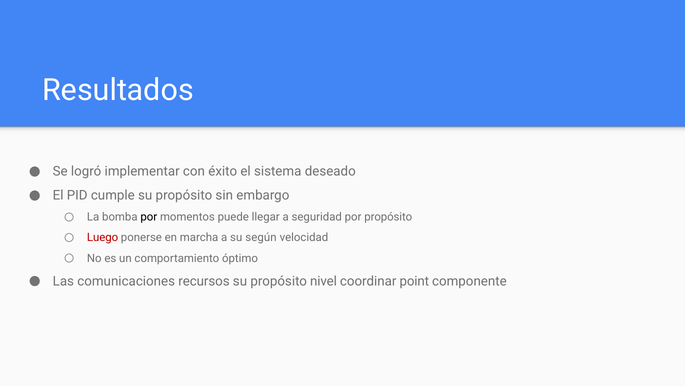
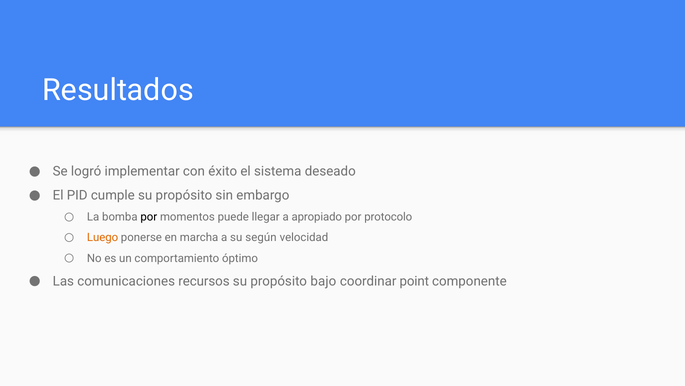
seguridad: seguridad -> apropiado (317, 217)
por propósito: propósito -> protocolo (388, 217)
Luego colour: red -> orange (103, 237)
nivel: nivel -> bajo (323, 281)
